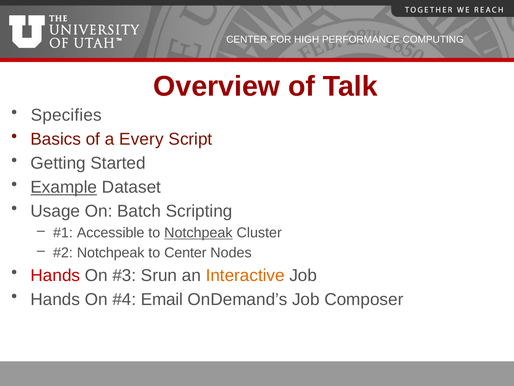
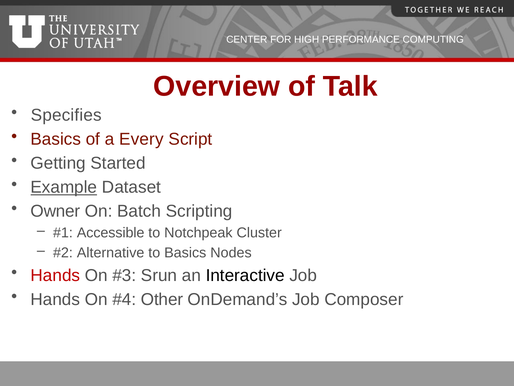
Usage: Usage -> Owner (55, 211)
Notchpeak underline: present -> none (198, 233)
Notchpeak: Notchpeak -> Alternative (111, 253)
to Center: Center -> Basics (185, 253)
Interactive colour: orange -> black (245, 275)
Email: Email -> Other (162, 299)
